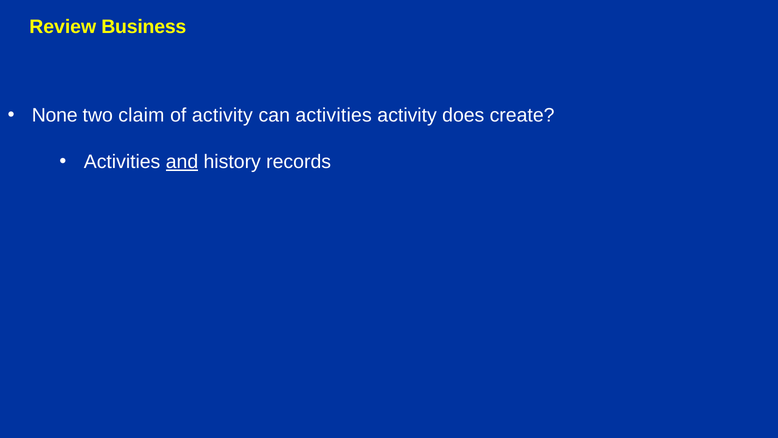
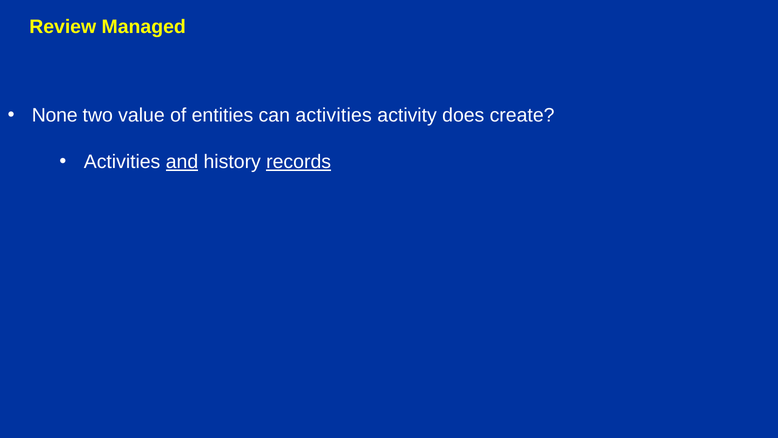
Business: Business -> Managed (144, 27)
claim: claim -> value (141, 115)
of activity: activity -> entities (222, 115)
records underline: none -> present (299, 162)
